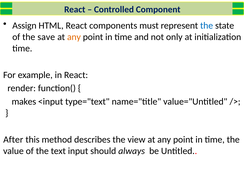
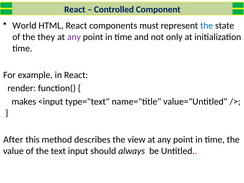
Assign: Assign -> World (24, 26)
save: save -> they (46, 37)
any colour: orange -> purple (74, 37)
